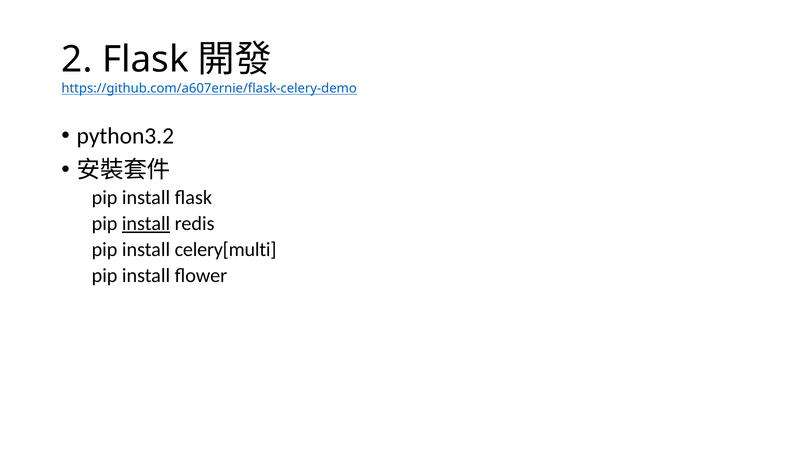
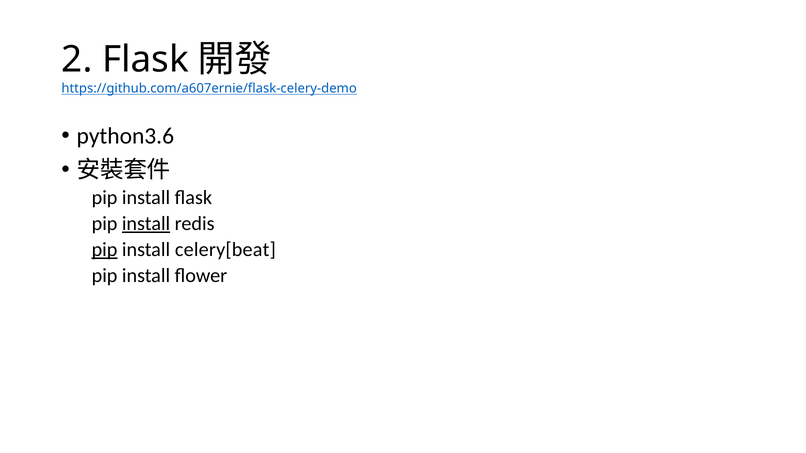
python3.2: python3.2 -> python3.6 (125, 136)
pip underline: none -> present (105, 250)
celery[multi: celery[multi -> celery[beat (225, 250)
